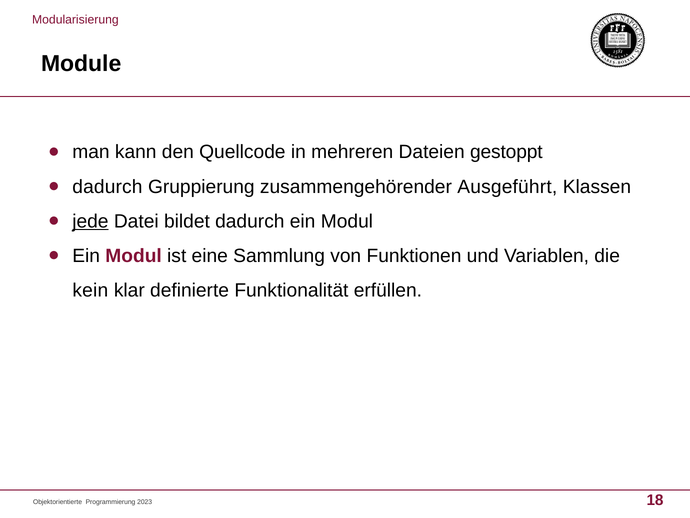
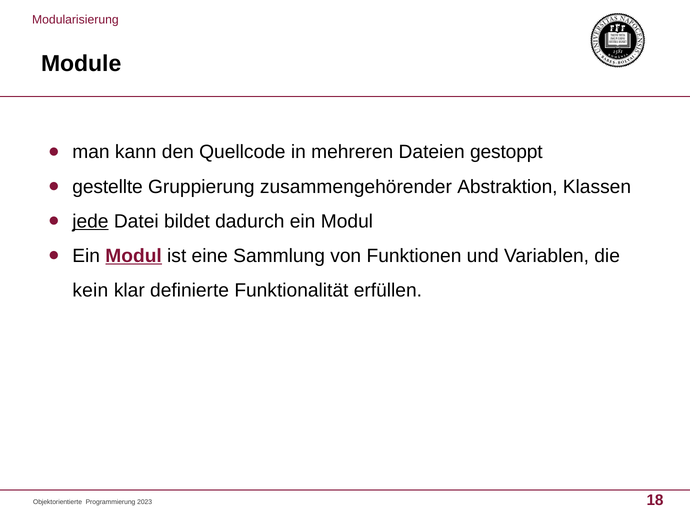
dadurch: dadurch -> gestellte (108, 186)
Ausgeführt: Ausgeführt -> Abstraktion (507, 186)
Modul underline: none -> present (134, 255)
